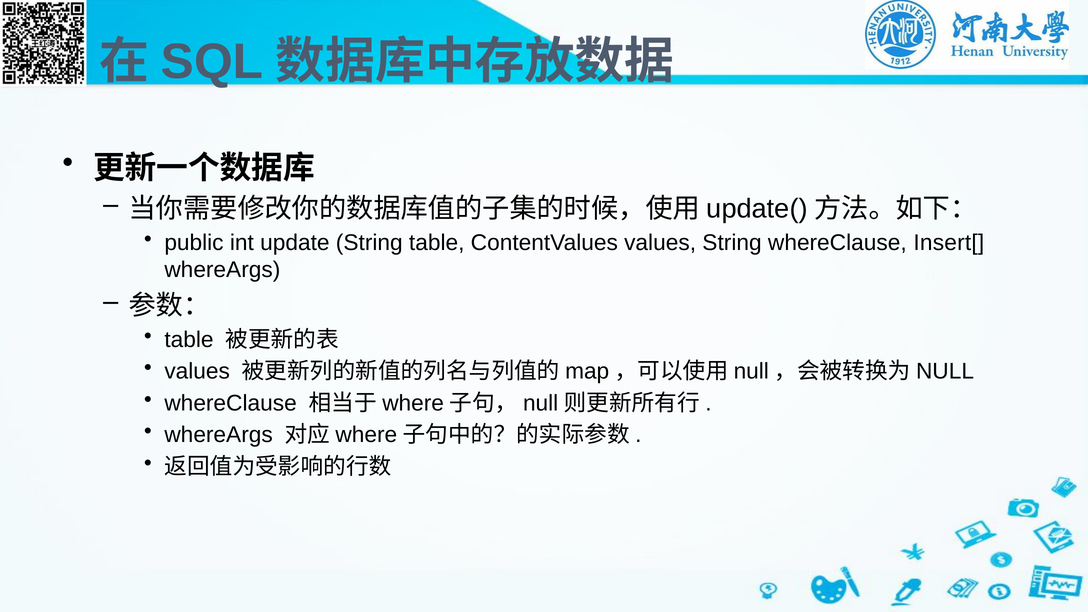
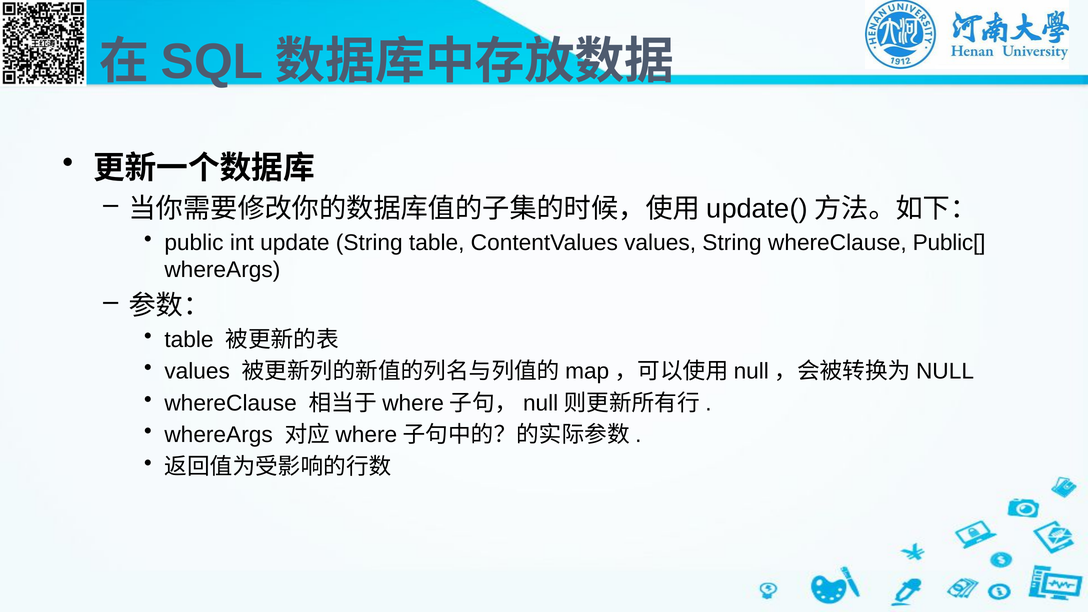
Insert[: Insert[ -> Public[ (949, 243)
